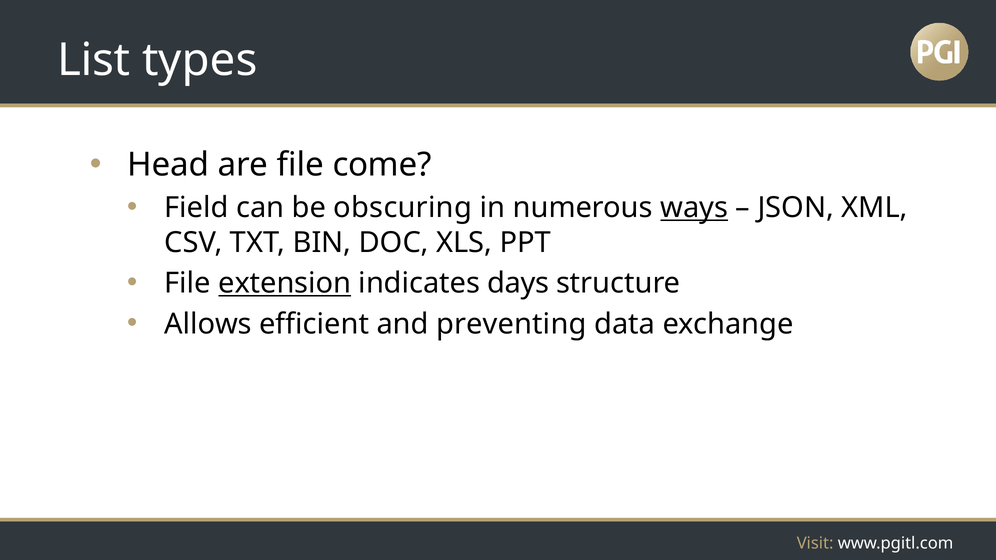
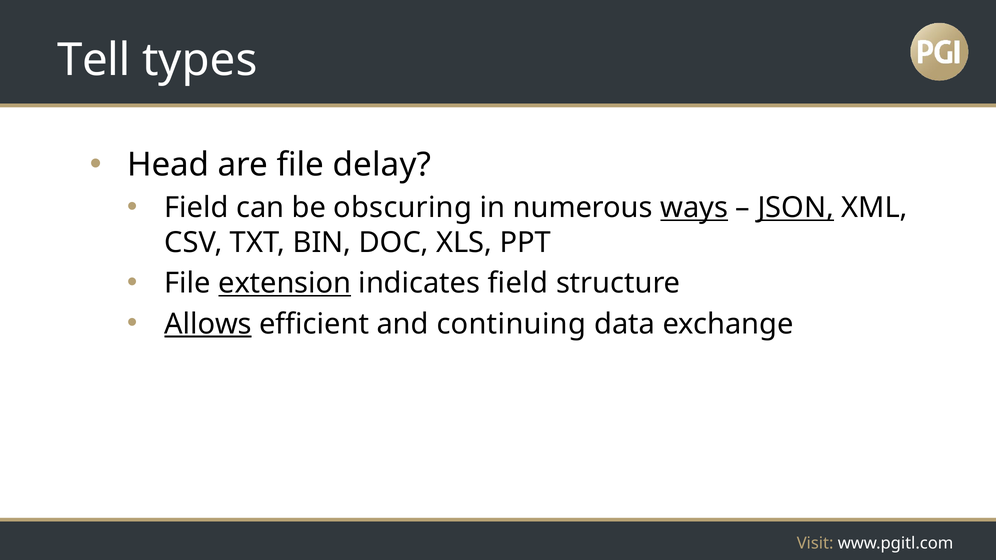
List: List -> Tell (94, 60)
come: come -> delay (382, 165)
JSON underline: none -> present (796, 208)
indicates days: days -> field (518, 283)
Allows underline: none -> present (208, 324)
preventing: preventing -> continuing (511, 324)
